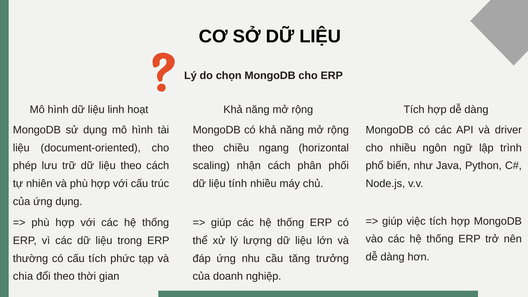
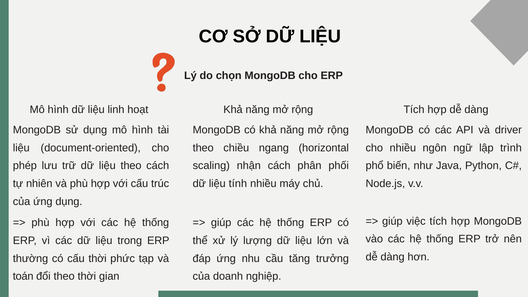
cấu tích: tích -> thời (98, 258)
chia: chia -> toán (23, 276)
